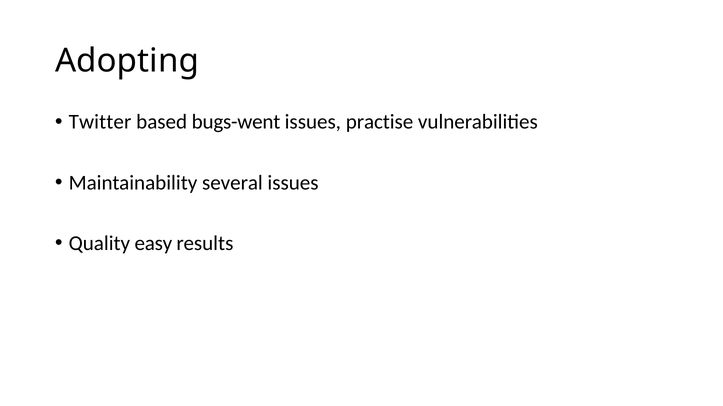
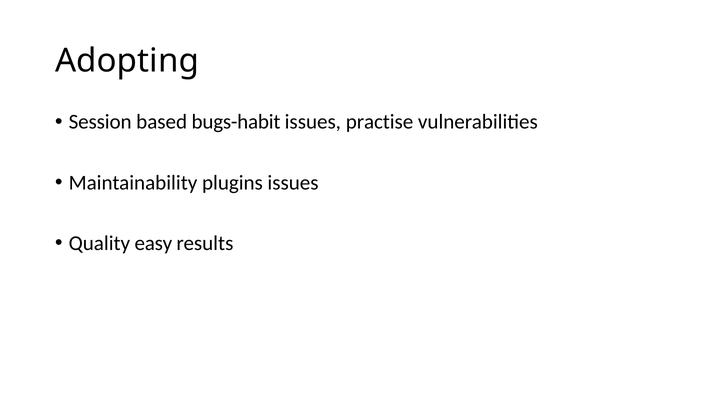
Twitter: Twitter -> Session (100, 122)
bugs-went: bugs-went -> bugs-habit (236, 122)
several: several -> plugins (232, 183)
